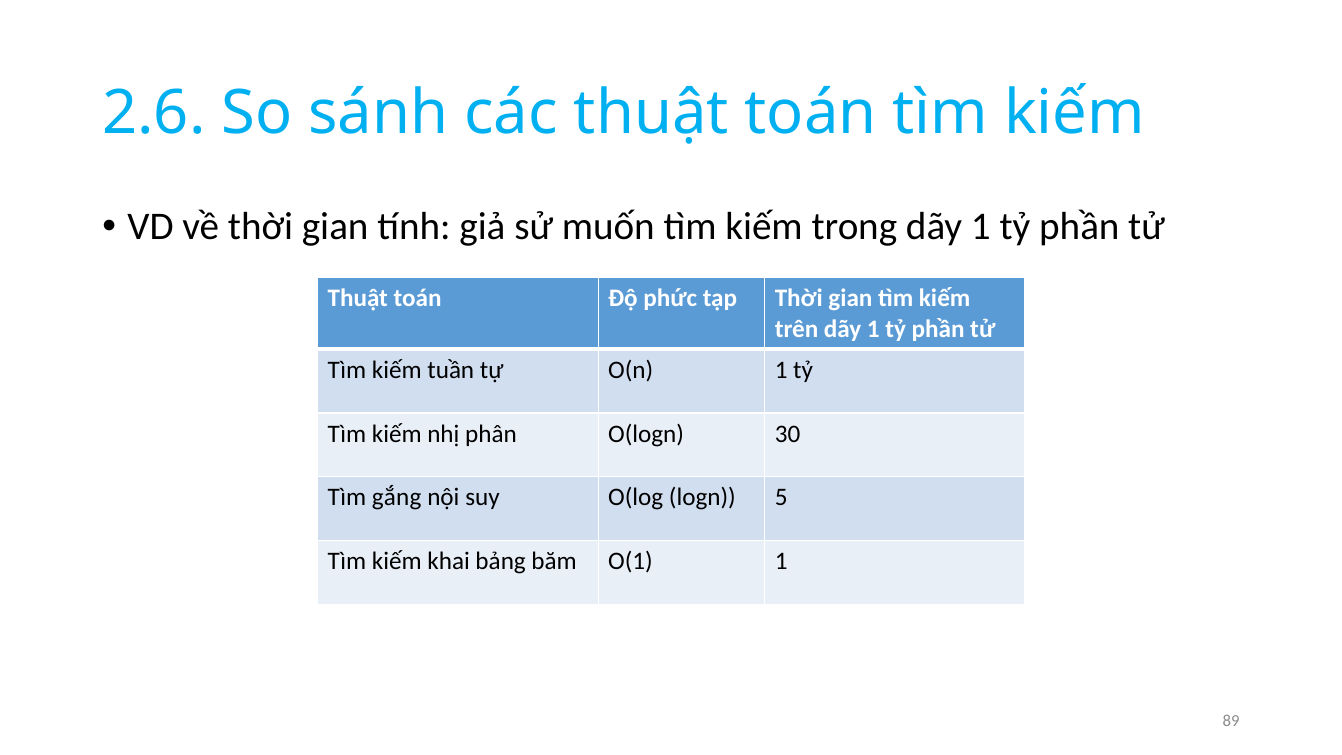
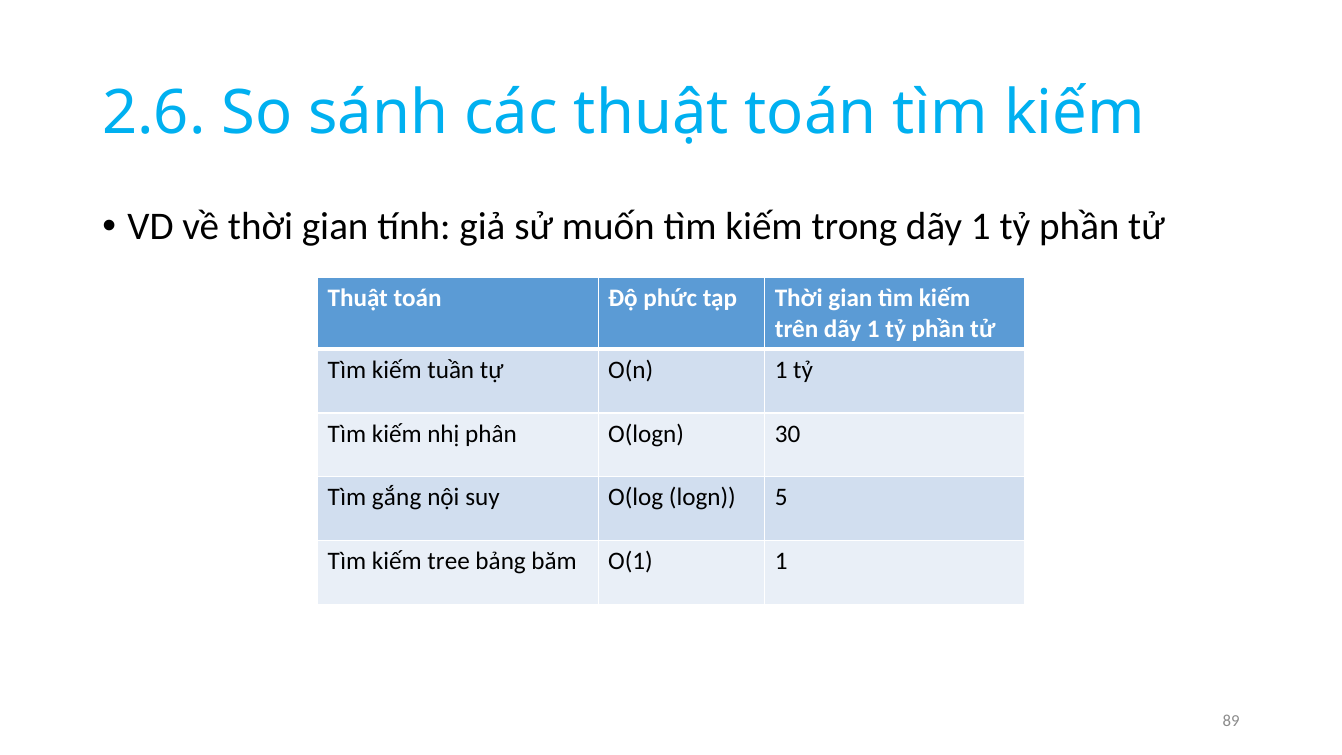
khai: khai -> tree (449, 561)
